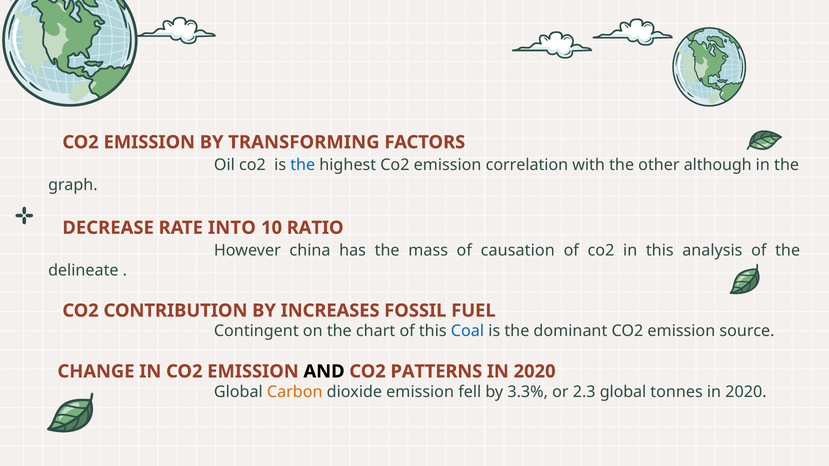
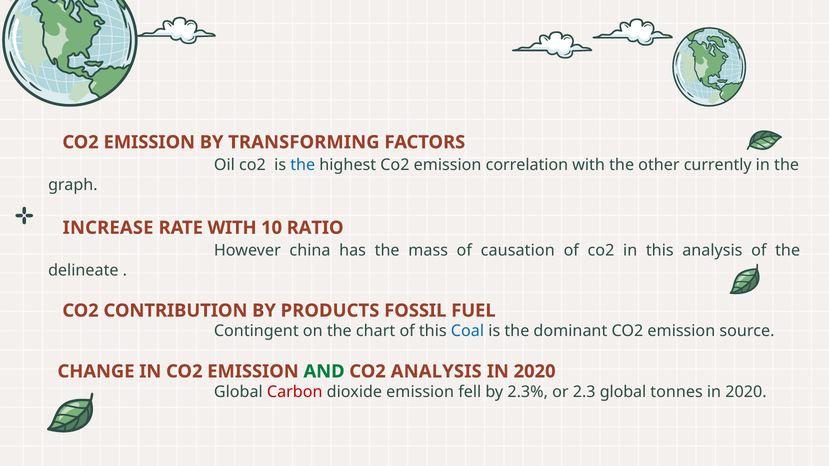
although: although -> currently (718, 165)
DECREASE: DECREASE -> INCREASE (108, 228)
RATE INTO: INTO -> WITH (232, 228)
INCREASES: INCREASES -> PRODUCTS (330, 311)
AND colour: black -> green (324, 372)
CO2 PATTERNS: PATTERNS -> ANALYSIS (436, 372)
Carbon colour: orange -> red (295, 392)
3.3%: 3.3% -> 2.3% (528, 392)
